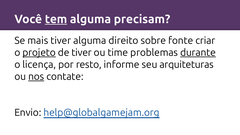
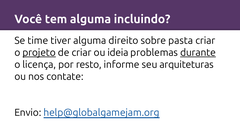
tem underline: present -> none (56, 19)
precisam: precisam -> incluindo (142, 19)
mais: mais -> time (38, 41)
fonte: fonte -> pasta (181, 41)
de tiver: tiver -> criar (82, 53)
time: time -> ideia (118, 53)
nos underline: present -> none (36, 77)
